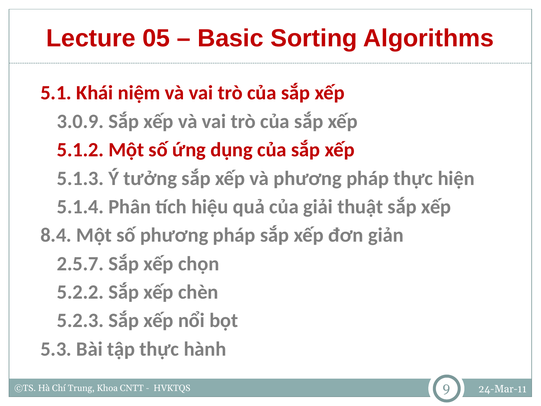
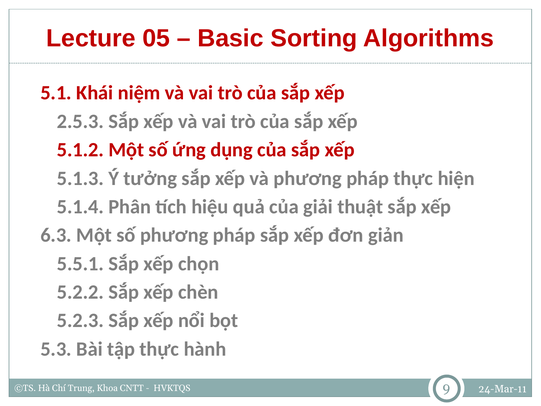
3.0.9: 3.0.9 -> 2.5.3 (80, 121)
8.4: 8.4 -> 6.3 (56, 235)
2.5.7: 2.5.7 -> 5.5.1 (80, 264)
